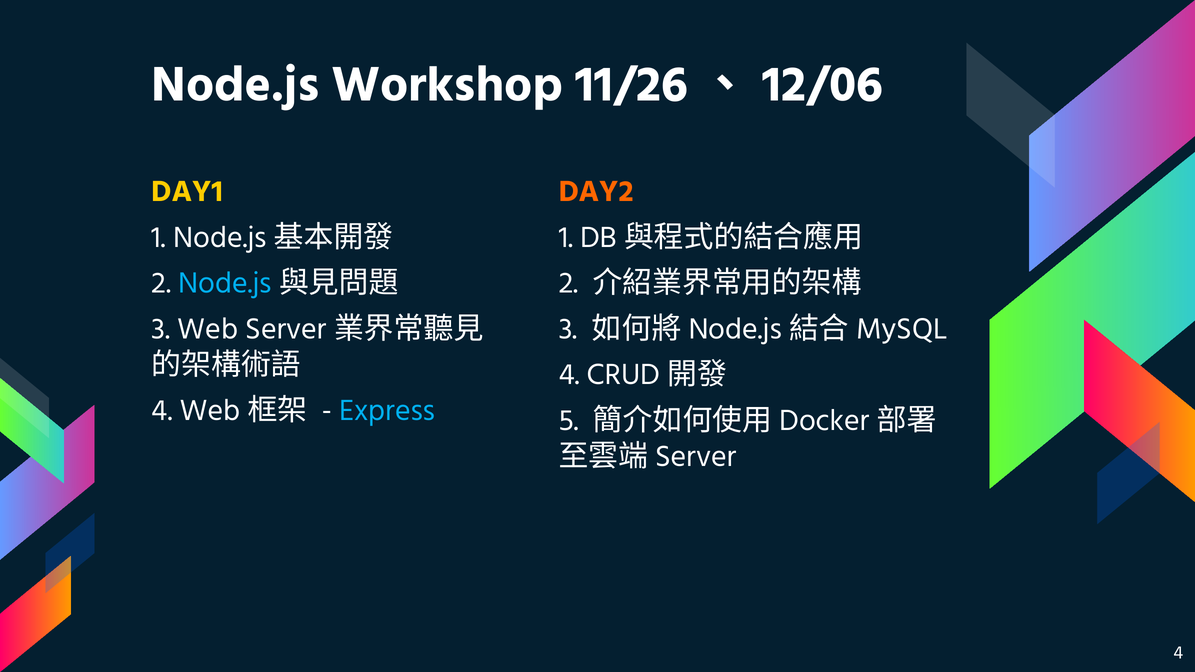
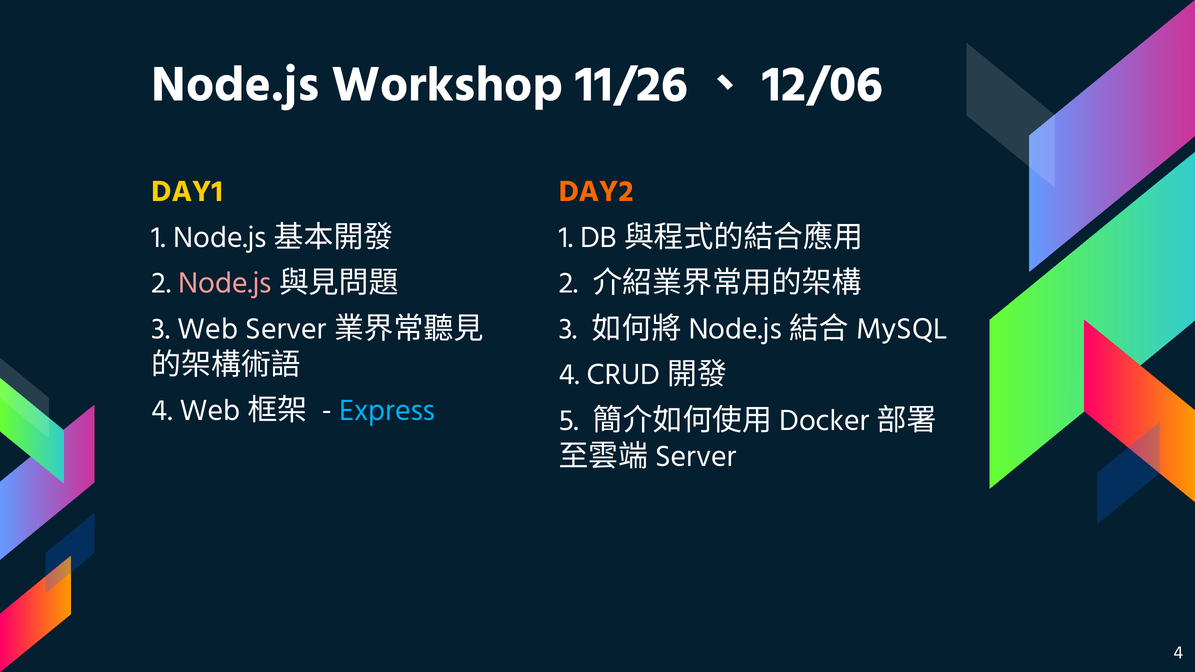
Node.js colour: light blue -> pink (225, 283)
